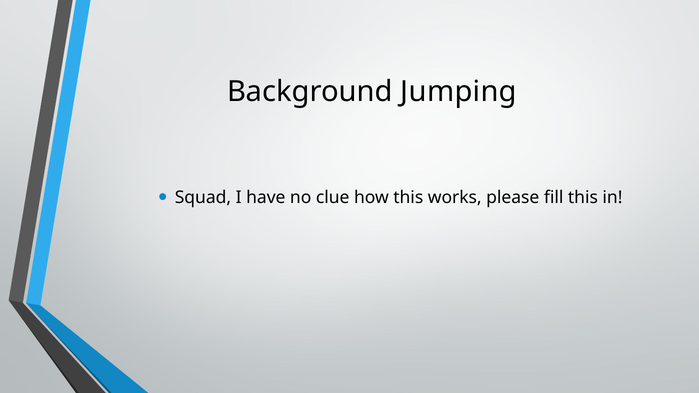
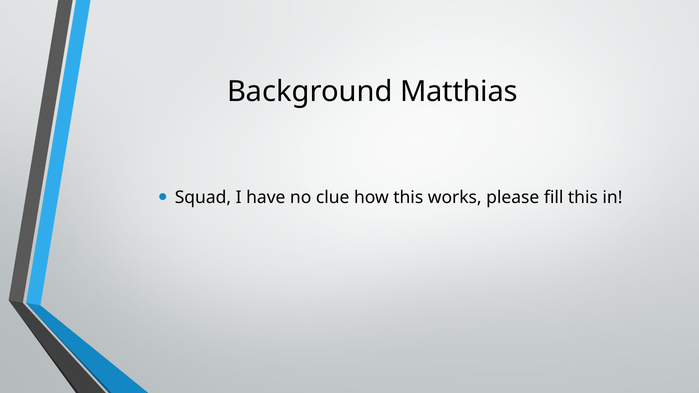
Jumping: Jumping -> Matthias (459, 92)
